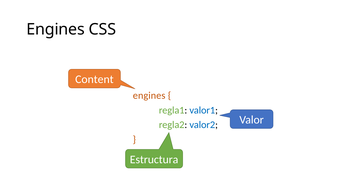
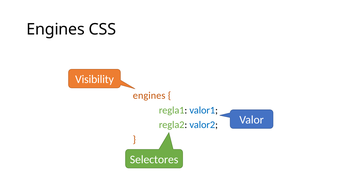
Content: Content -> Visibility (94, 80)
Estructura: Estructura -> Selectores (154, 160)
